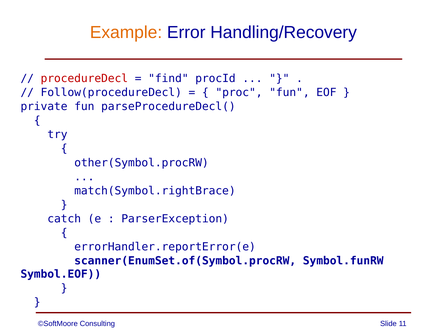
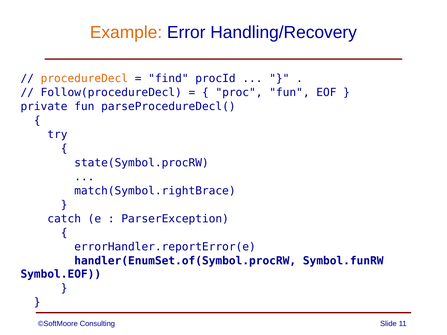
procedureDecl colour: red -> orange (84, 79)
other(Symbol.procRW: other(Symbol.procRW -> state(Symbol.procRW (141, 163)
scanner(EnumSet.of(Symbol.procRW: scanner(EnumSet.of(Symbol.procRW -> handler(EnumSet.of(Symbol.procRW (185, 261)
